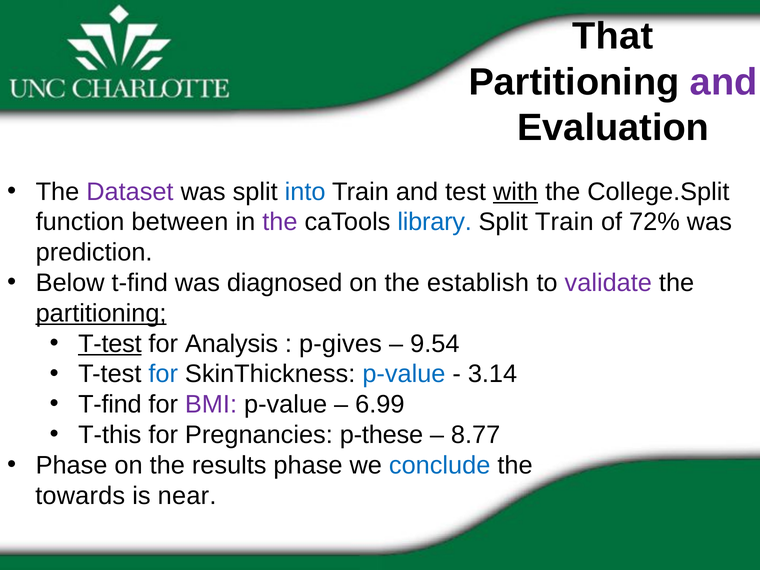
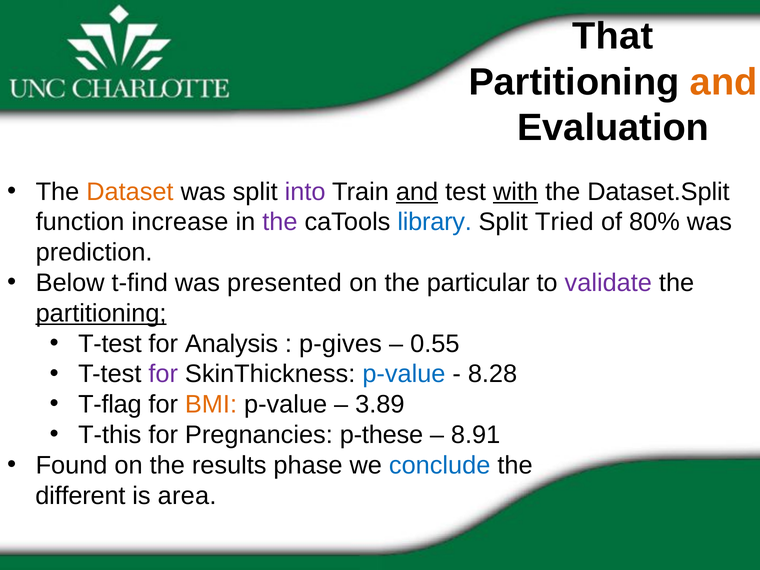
and colour: purple -> orange (724, 82)
Dataset colour: purple -> orange (130, 192)
into colour: blue -> purple (305, 192)
and underline: none -> present (417, 192)
College.Split: College.Split -> Dataset.Split (658, 192)
between: between -> increase (180, 222)
Split Train: Train -> Tried (564, 222)
72%: 72% -> 80% (654, 222)
diagnosed: diagnosed -> presented (284, 283)
establish: establish -> particular (478, 283)
T-test underline: present -> none (110, 344)
9.54: 9.54 -> 0.55 (435, 344)
for colour: blue -> purple (163, 374)
3.14: 3.14 -> 8.28 (493, 374)
T-find: T-find -> T-flag (110, 404)
BMI colour: purple -> orange (211, 404)
6.99: 6.99 -> 3.89 (380, 404)
8.77: 8.77 -> 8.91 (476, 435)
Phase: Phase -> Found (72, 465)
towards: towards -> different (80, 496)
near: near -> area (187, 496)
